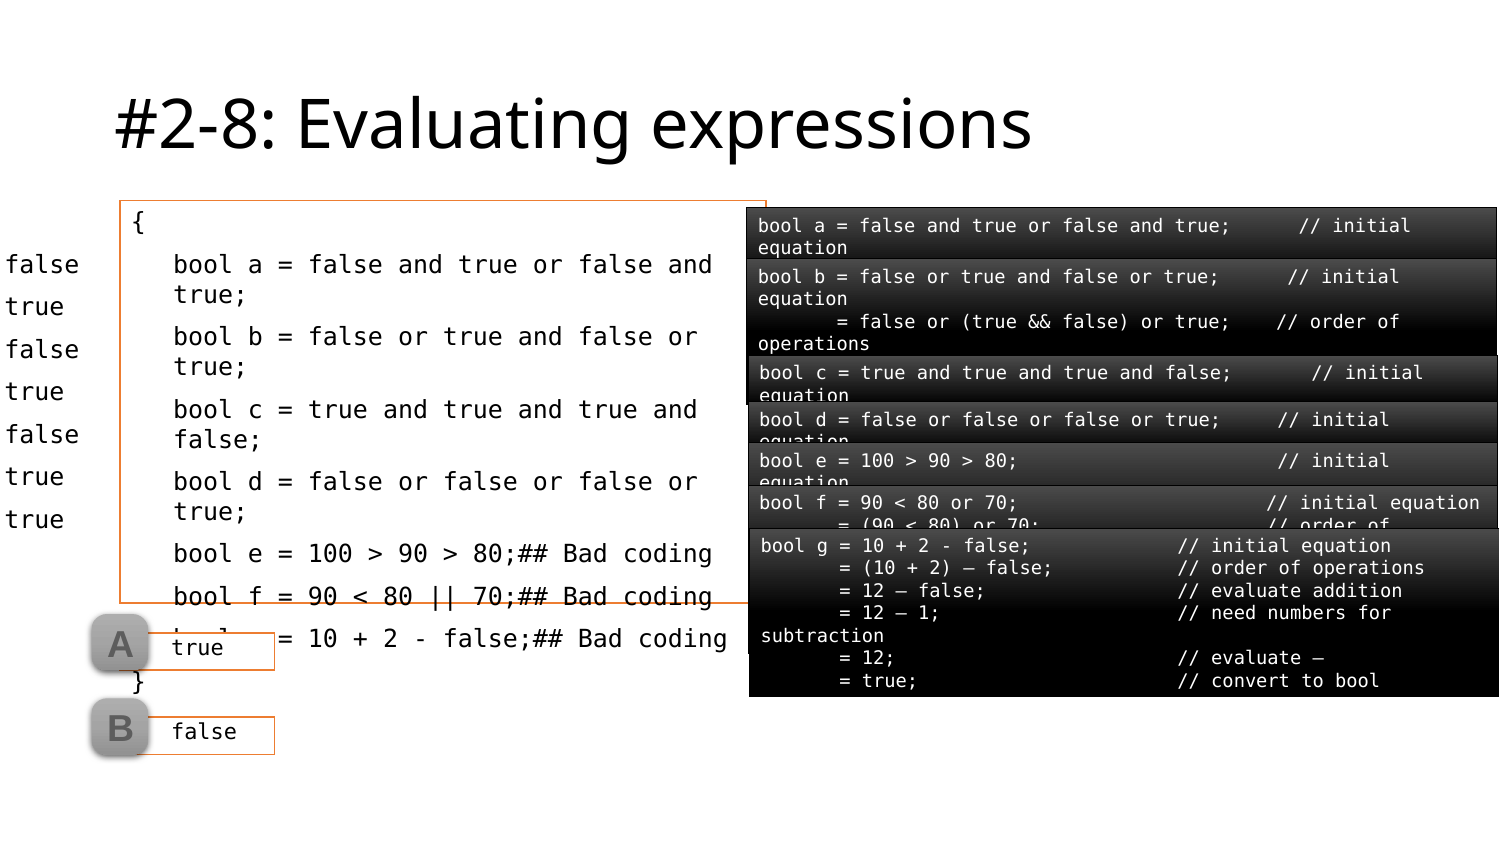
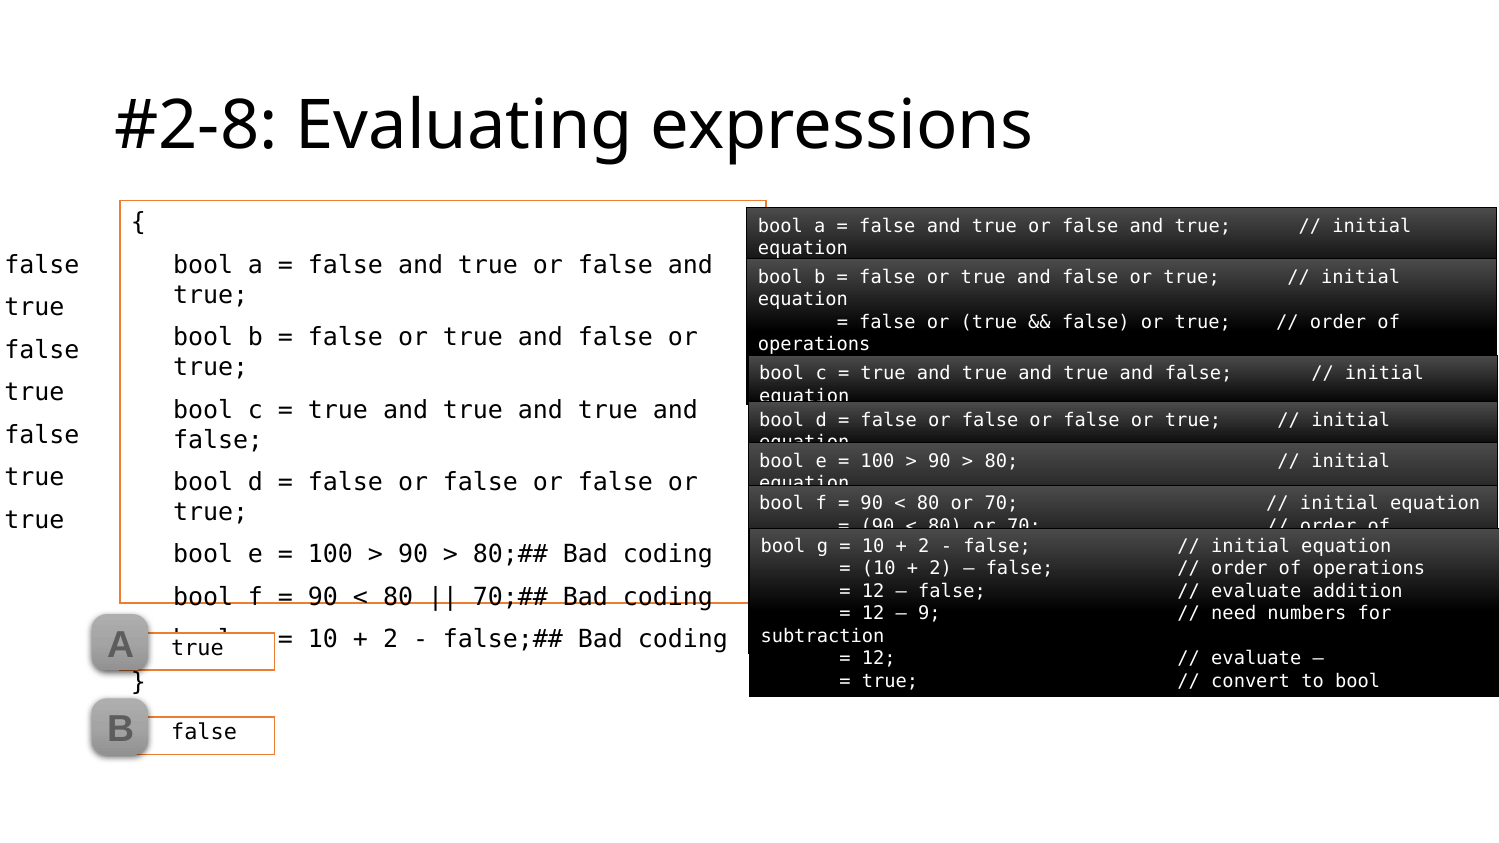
1: 1 -> 9 (929, 614)
